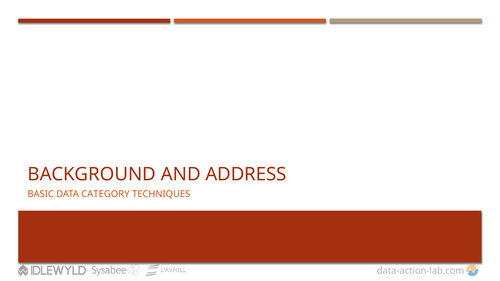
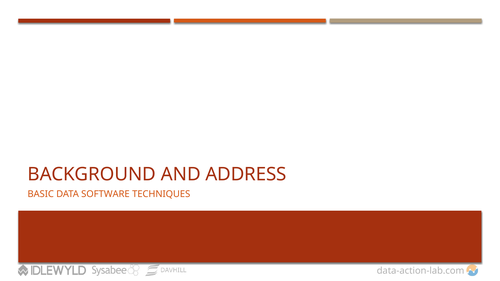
CATEGORY: CATEGORY -> SOFTWARE (105, 194)
